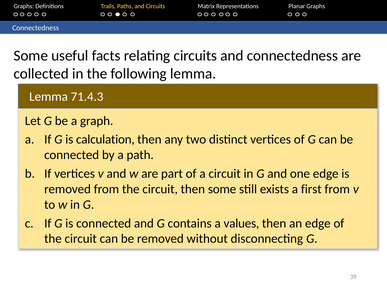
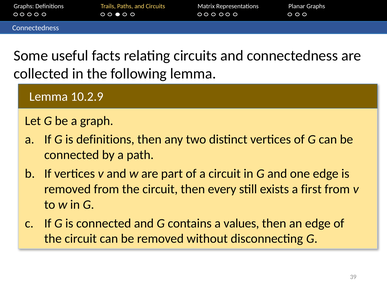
71.4.3: 71.4.3 -> 10.2.9 (87, 97)
is calculation: calculation -> definitions (105, 140)
then some: some -> every (222, 189)
